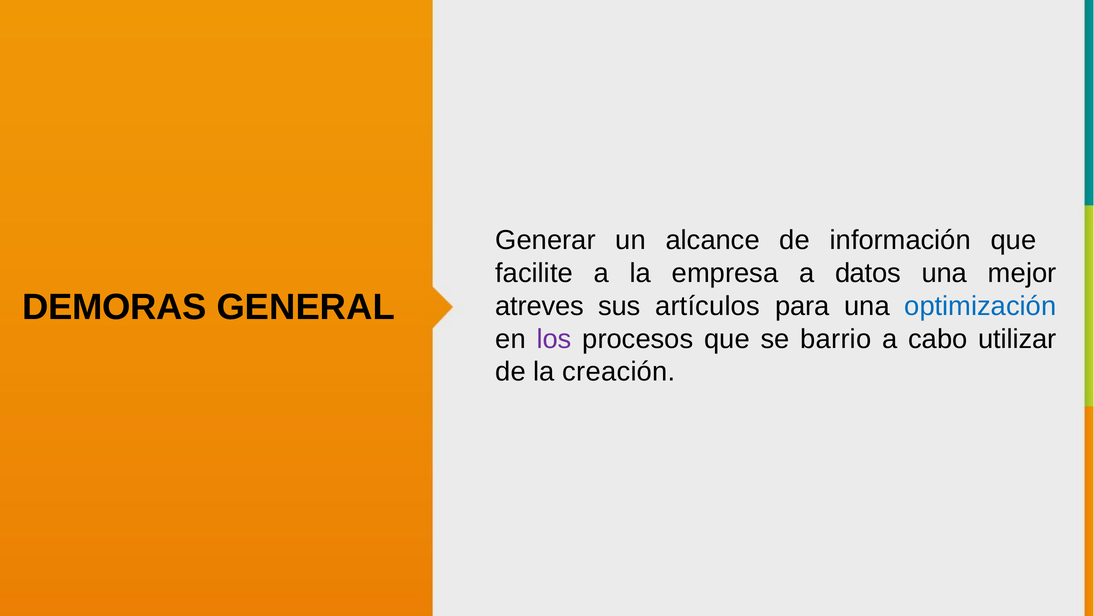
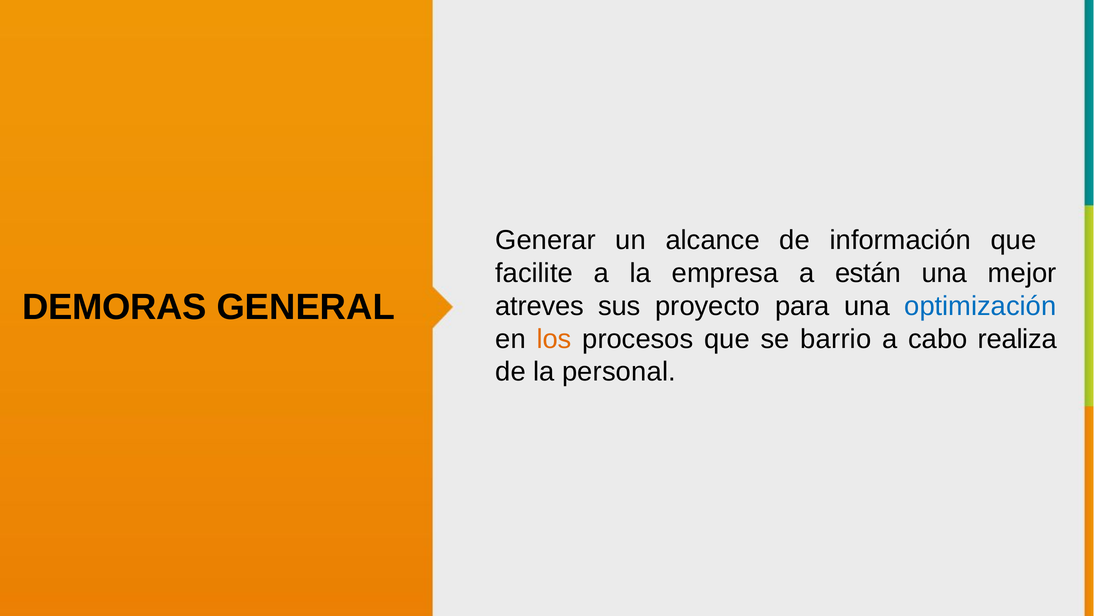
datos: datos -> están (868, 273)
artículos: artículos -> proyecto (708, 306)
los colour: purple -> orange (554, 339)
utilizar: utilizar -> realiza (1017, 339)
creación: creación -> personal (619, 371)
